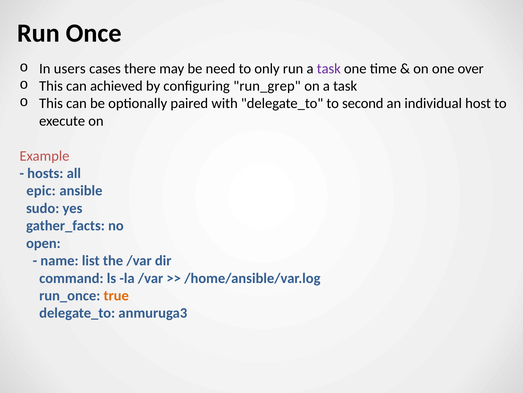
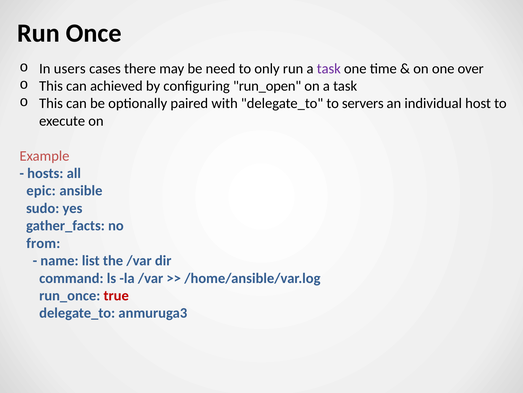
run_grep: run_grep -> run_open (267, 86)
second: second -> servers (363, 103)
open: open -> from (43, 243)
true colour: orange -> red (116, 295)
